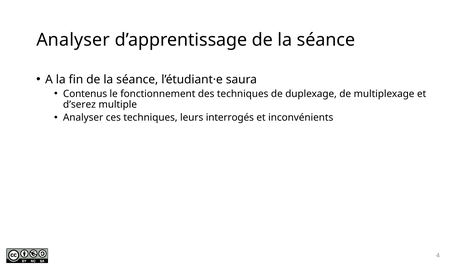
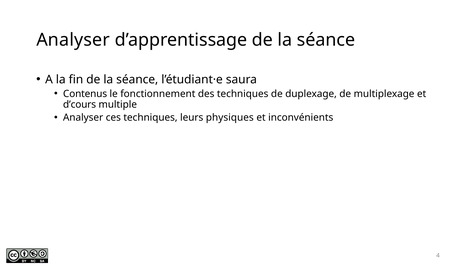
d’serez: d’serez -> d’cours (80, 104)
interrogés: interrogés -> physiques (230, 118)
